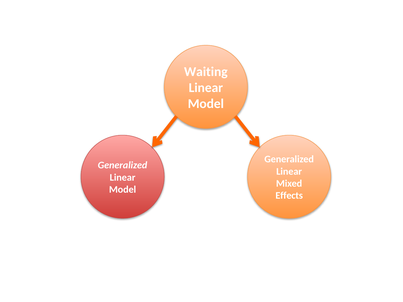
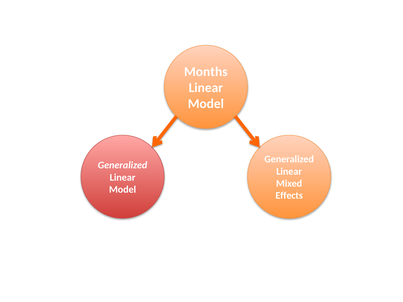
Waiting: Waiting -> Months (206, 72)
